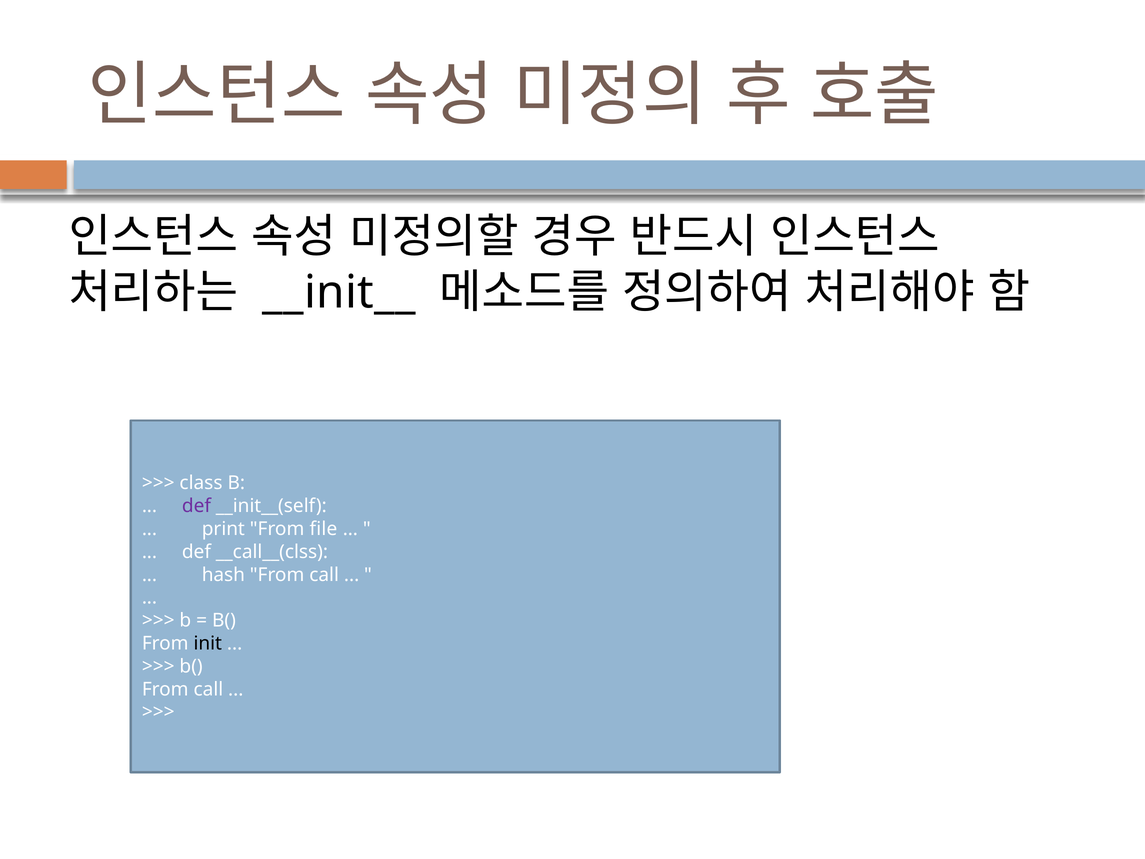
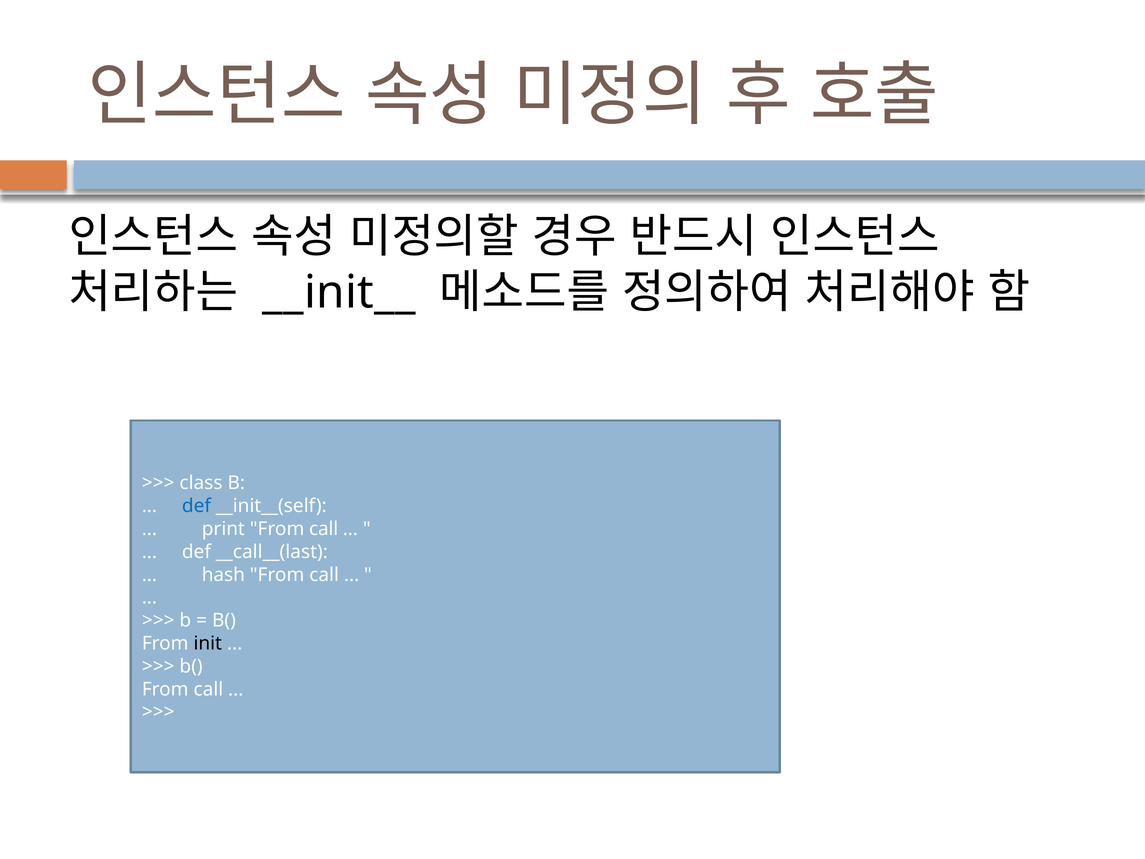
def colour: purple -> blue (196, 506)
print From file: file -> call (324, 529)
__call__(clss: __call__(clss -> __call__(last (272, 552)
